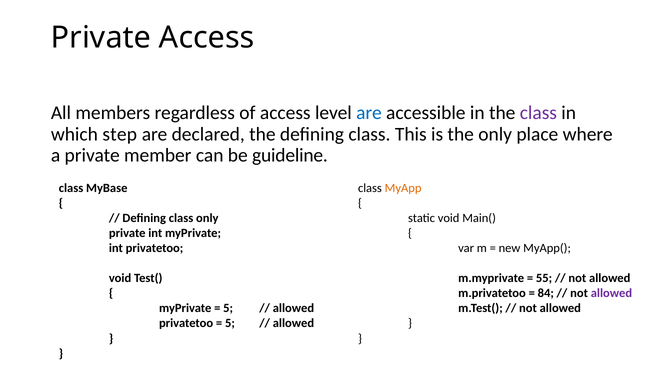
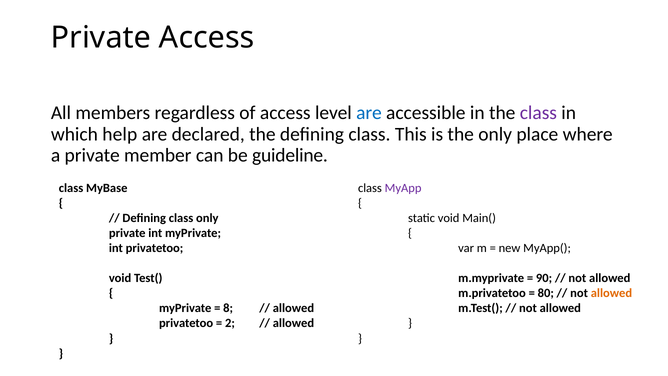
step: step -> help (120, 134)
MyApp colour: orange -> purple (403, 188)
55: 55 -> 90 (544, 278)
84: 84 -> 80 (546, 293)
allowed colour: purple -> orange (611, 293)
5: 5 -> 8 (228, 308)
5: 5 -> 2 (230, 323)
